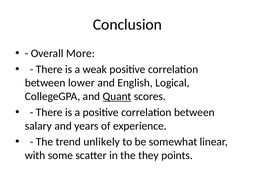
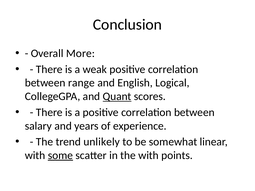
lower: lower -> range (81, 83)
some underline: none -> present (60, 156)
the they: they -> with (149, 156)
